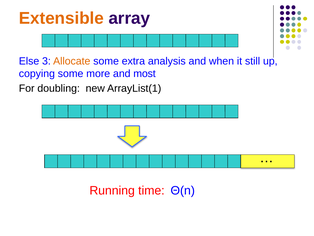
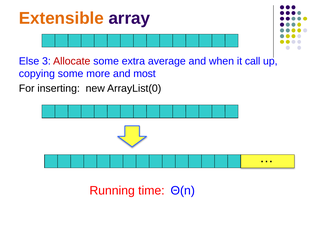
Allocate colour: orange -> red (72, 61)
analysis: analysis -> average (167, 61)
still: still -> call (253, 61)
doubling: doubling -> inserting (59, 88)
ArrayList(1: ArrayList(1 -> ArrayList(0 (134, 88)
